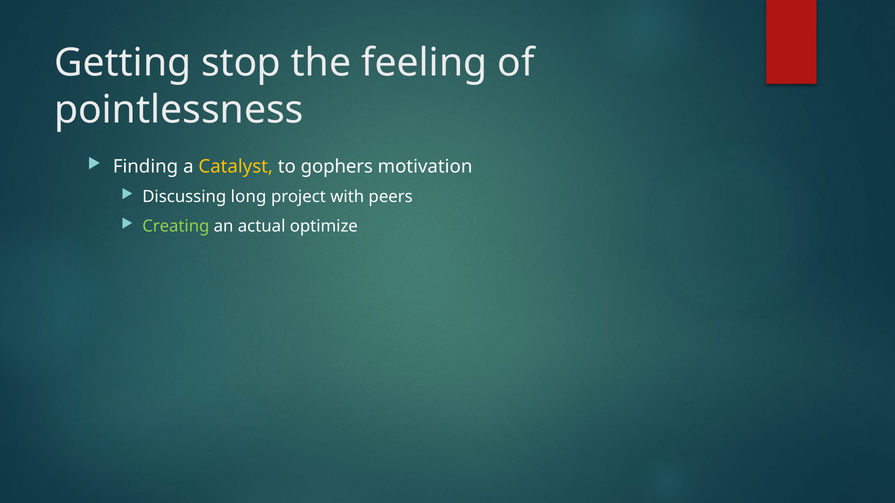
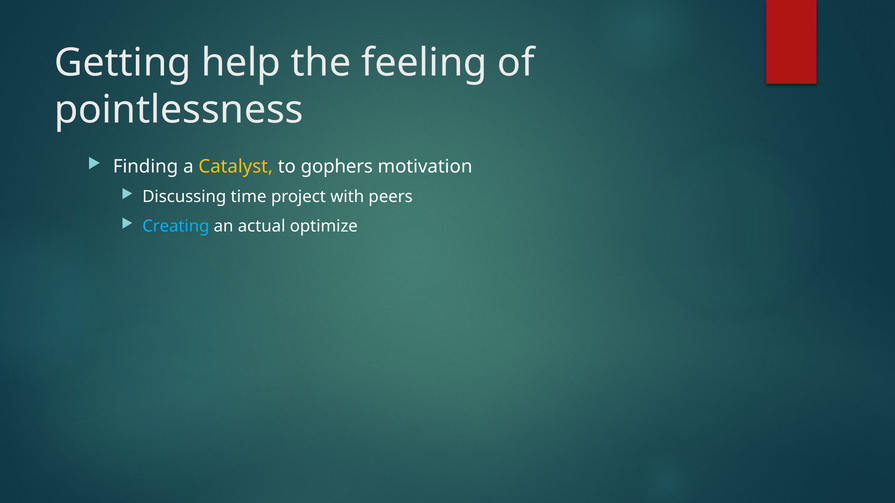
stop: stop -> help (241, 63)
long: long -> time (249, 197)
Creating colour: light green -> light blue (176, 226)
